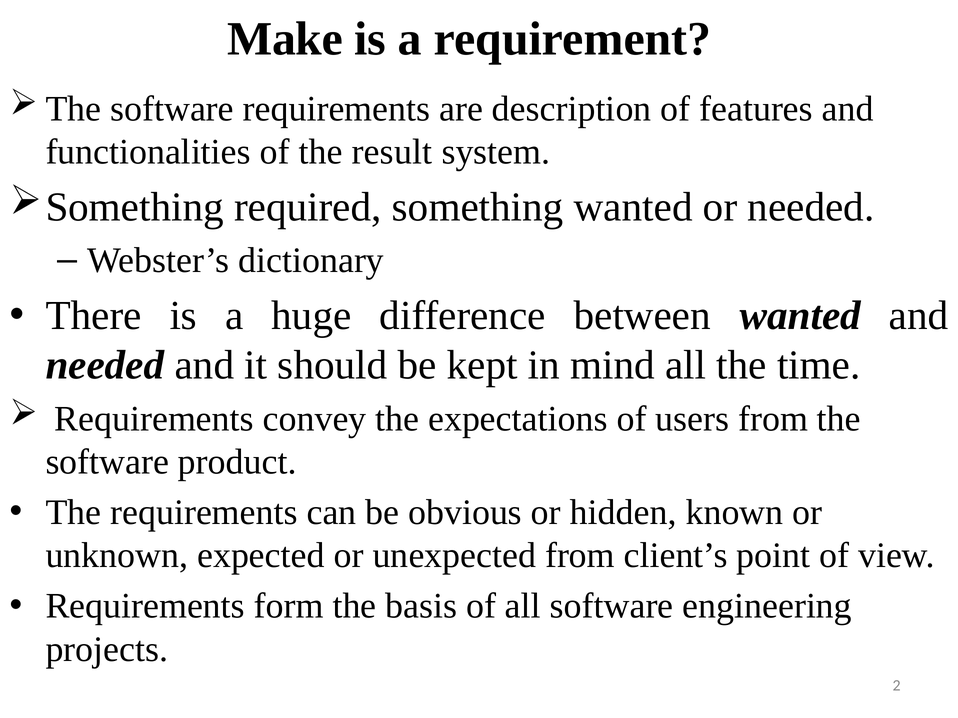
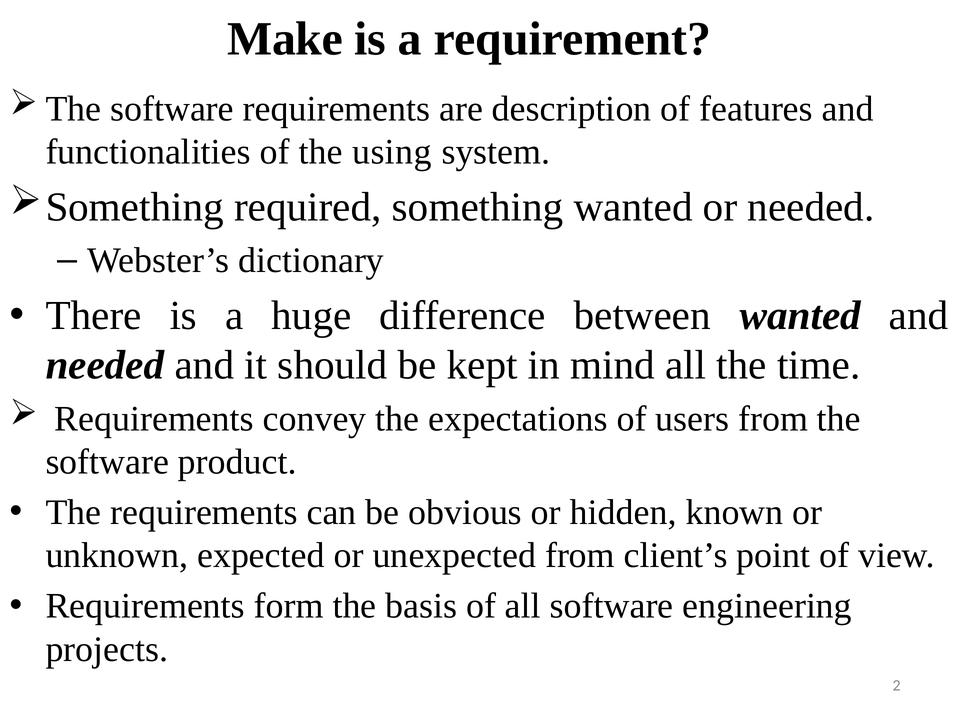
result: result -> using (392, 152)
